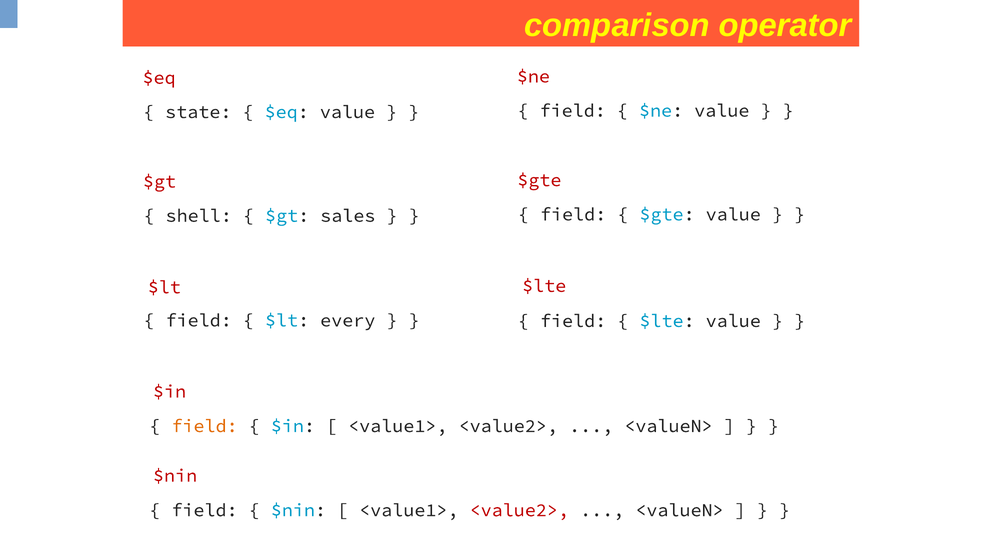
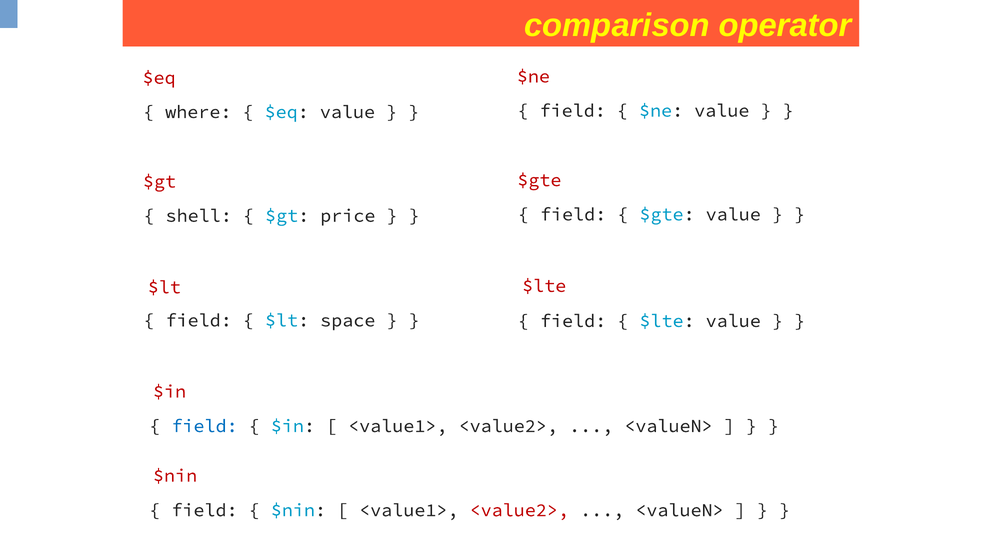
state: state -> where (198, 112)
sales: sales -> price (348, 216)
every: every -> space (348, 321)
field colour: orange -> blue (205, 426)
